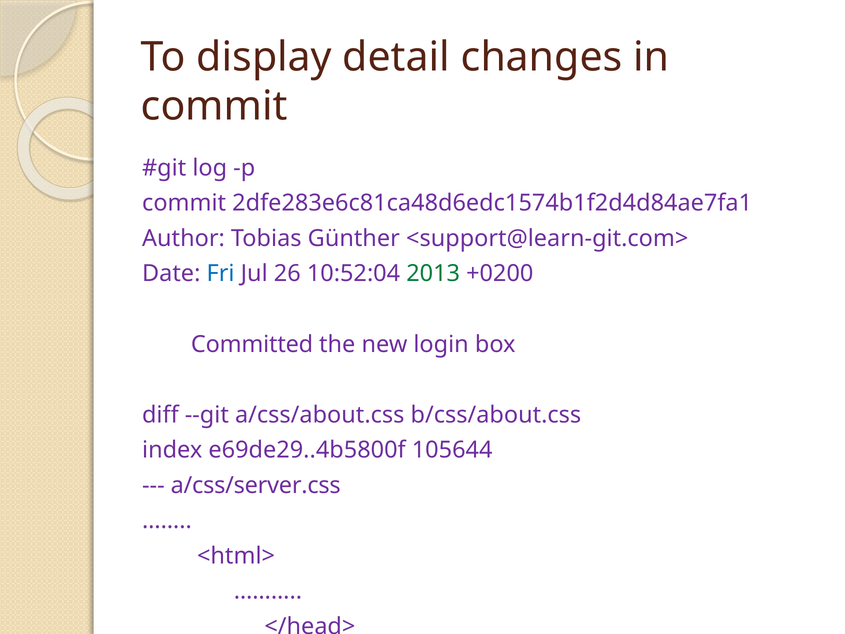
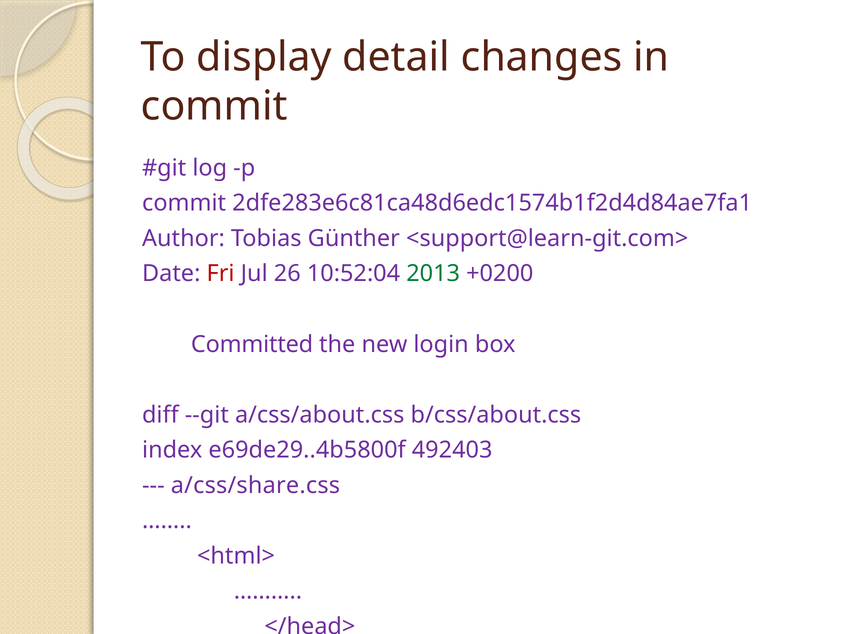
Fri colour: blue -> red (221, 274)
105644: 105644 -> 492403 (452, 450)
a/css/server.css: a/css/server.css -> a/css/share.css (255, 485)
